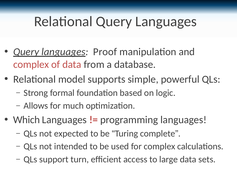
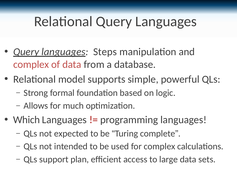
Proof: Proof -> Steps (105, 52)
turn: turn -> plan (80, 159)
